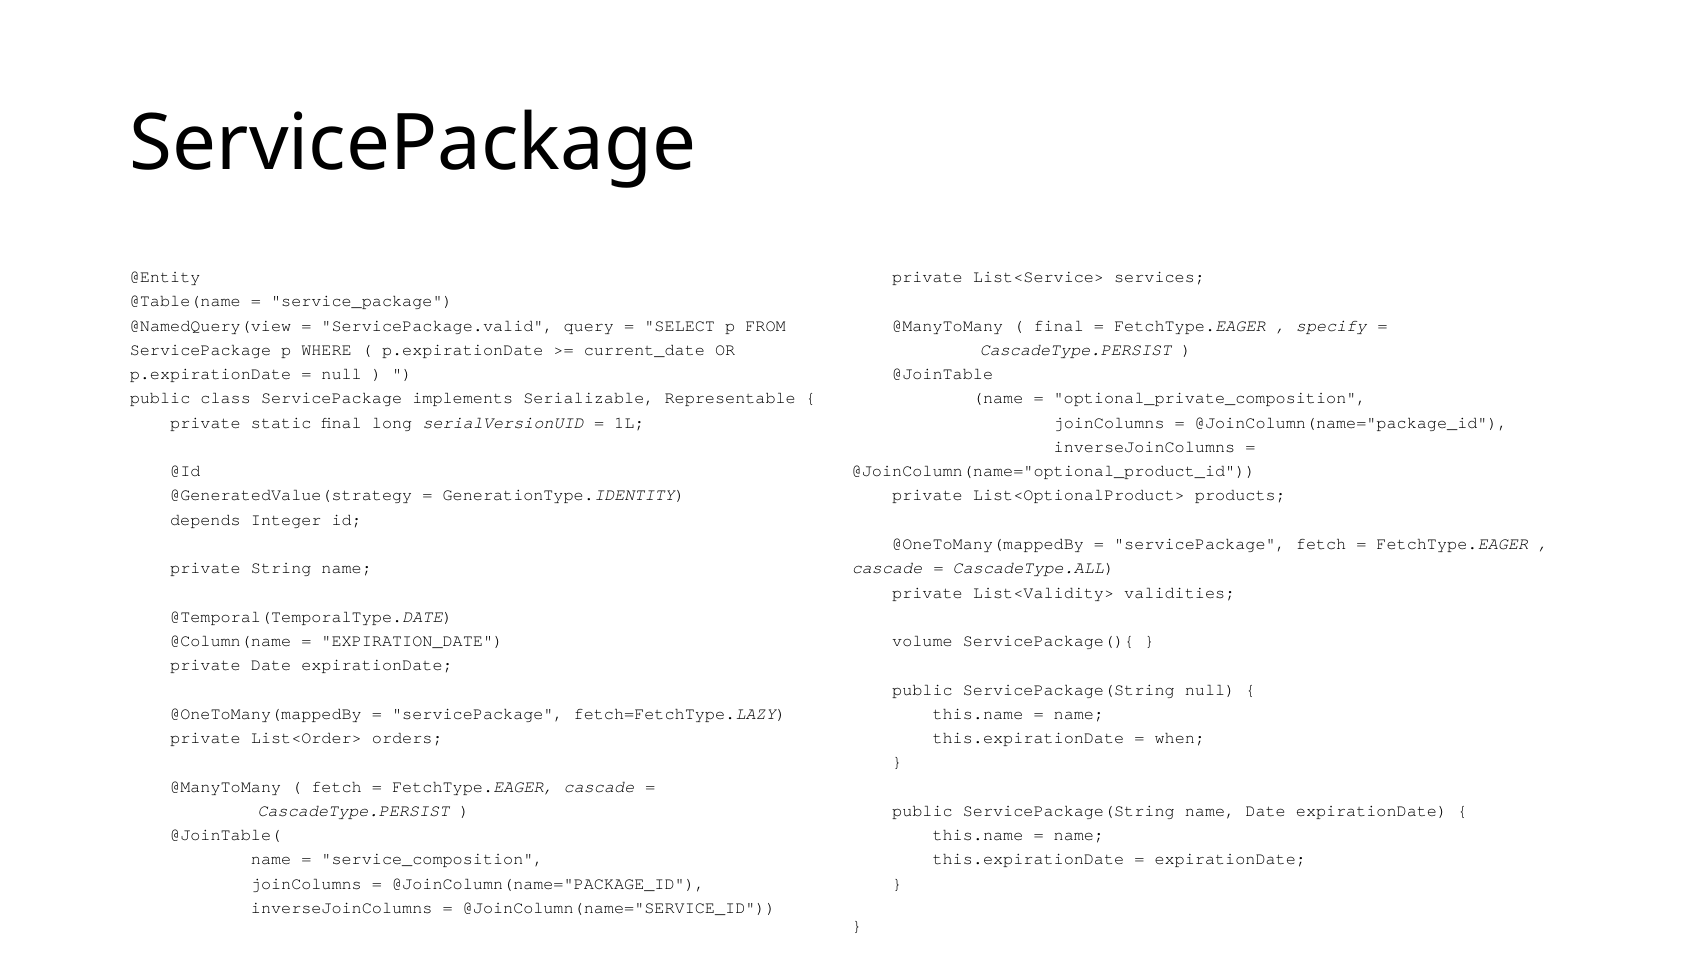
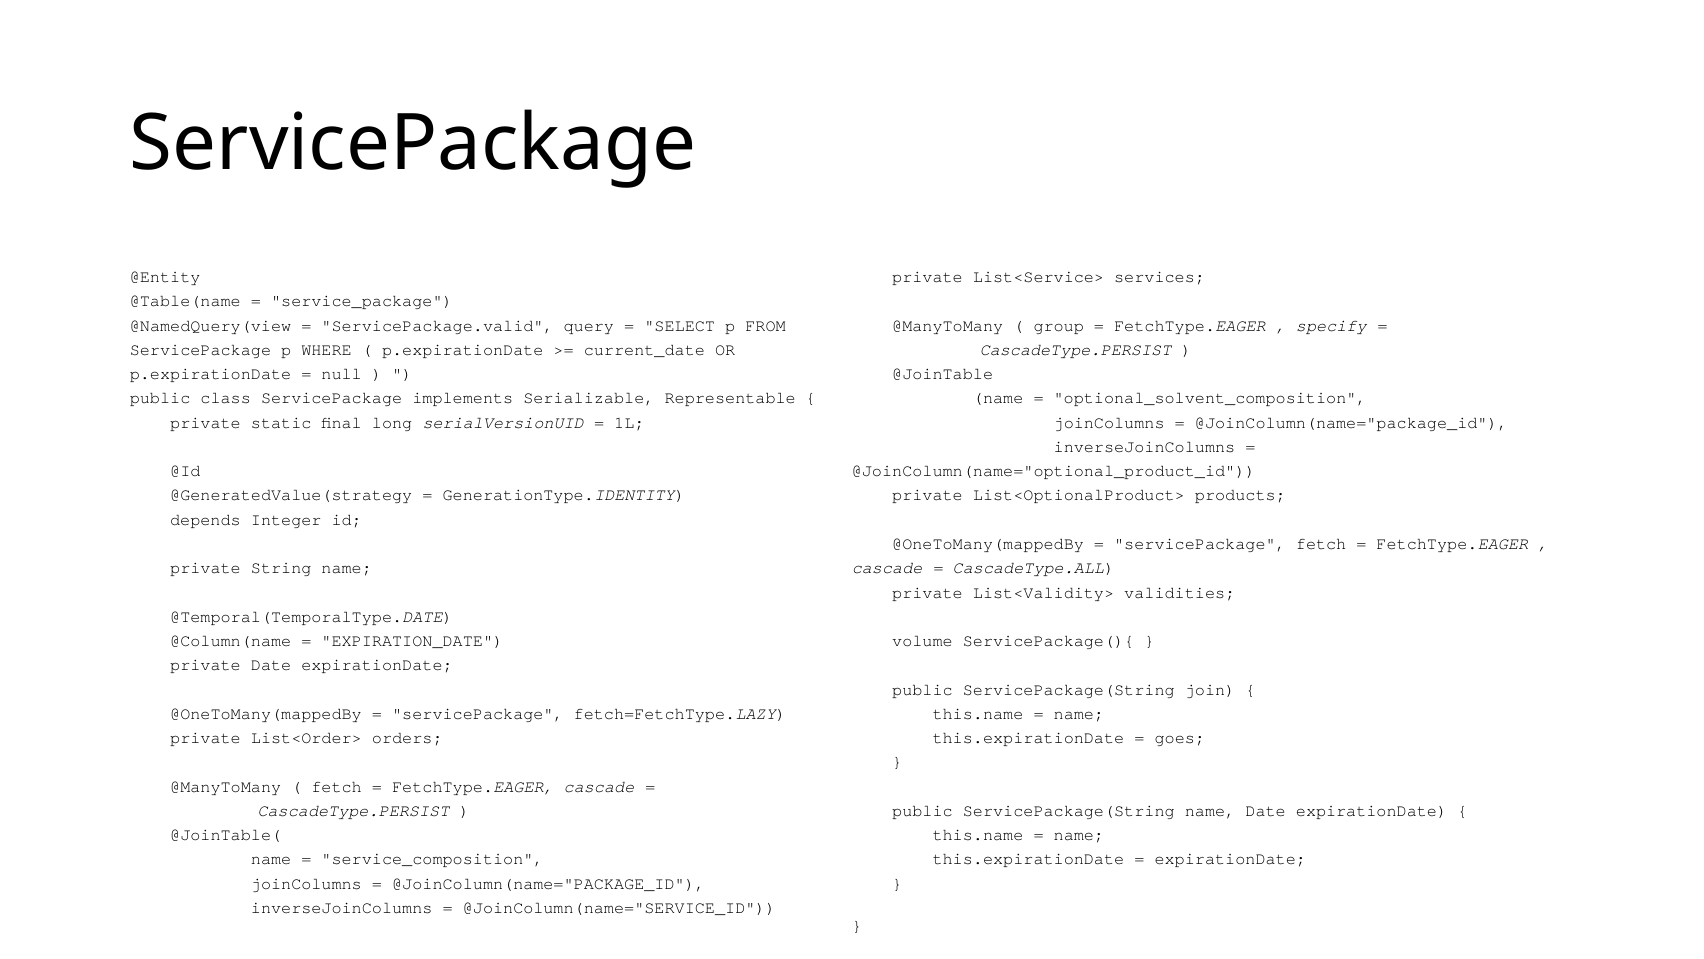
final: final -> group (1059, 325)
optional_private_composition: optional_private_composition -> optional_solvent_composition (1210, 398)
ServicePackage(String null: null -> join (1210, 689)
when: when -> goes (1180, 738)
